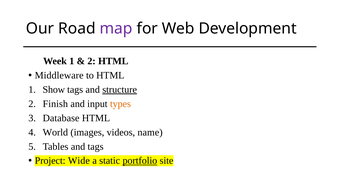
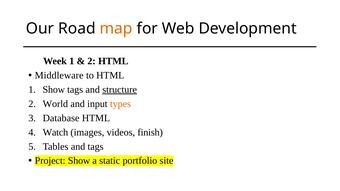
map colour: purple -> orange (116, 29)
Finish: Finish -> World (55, 104)
World: World -> Watch (55, 132)
name: name -> finish (150, 132)
Project Wide: Wide -> Show (79, 161)
portfolio underline: present -> none (140, 161)
